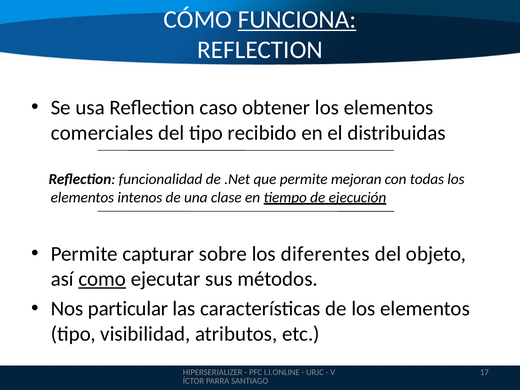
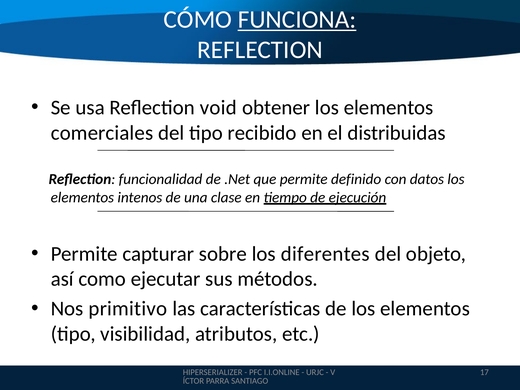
caso: caso -> void (218, 108)
mejoran: mejoran -> definido (356, 179)
todas: todas -> datos (427, 179)
como underline: present -> none (102, 279)
particular: particular -> primitivo (128, 309)
